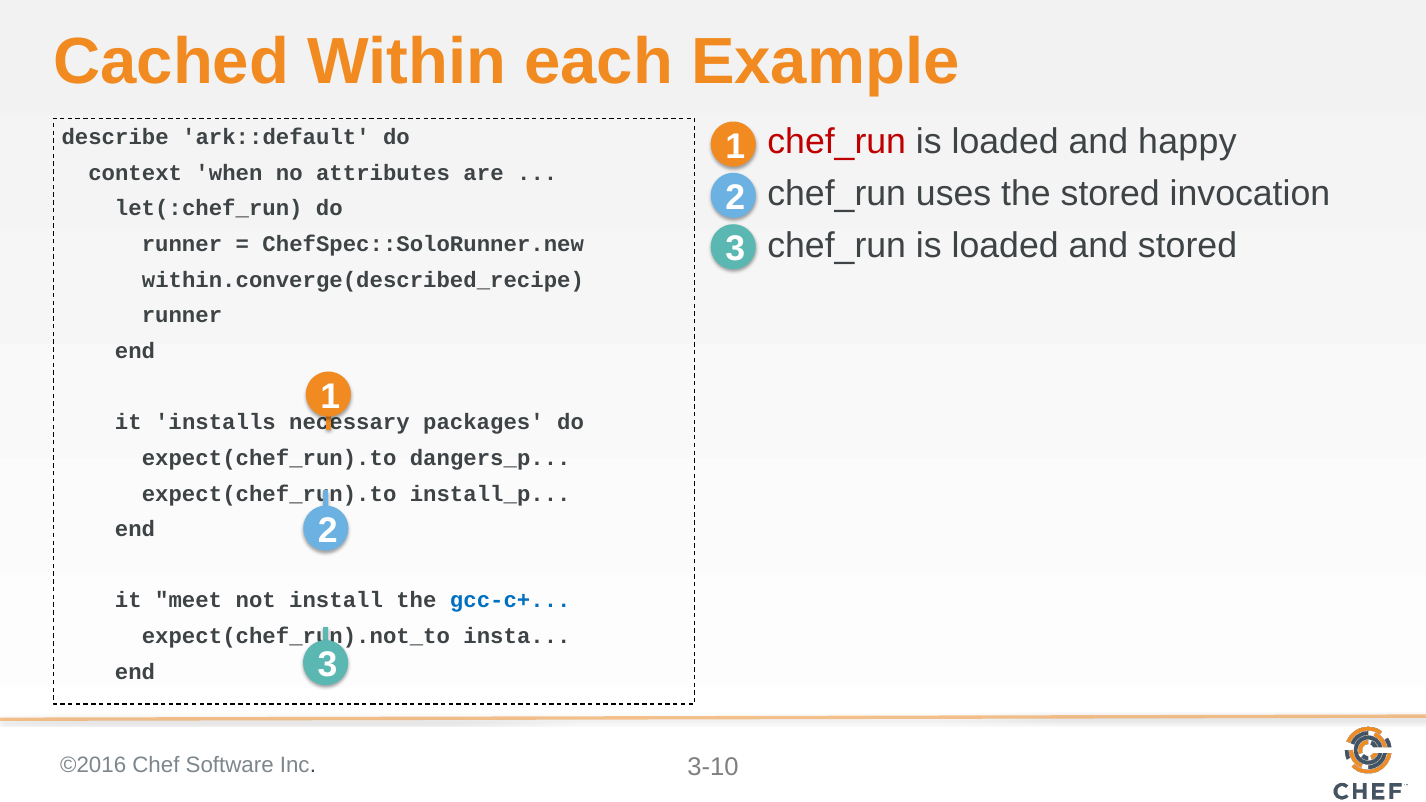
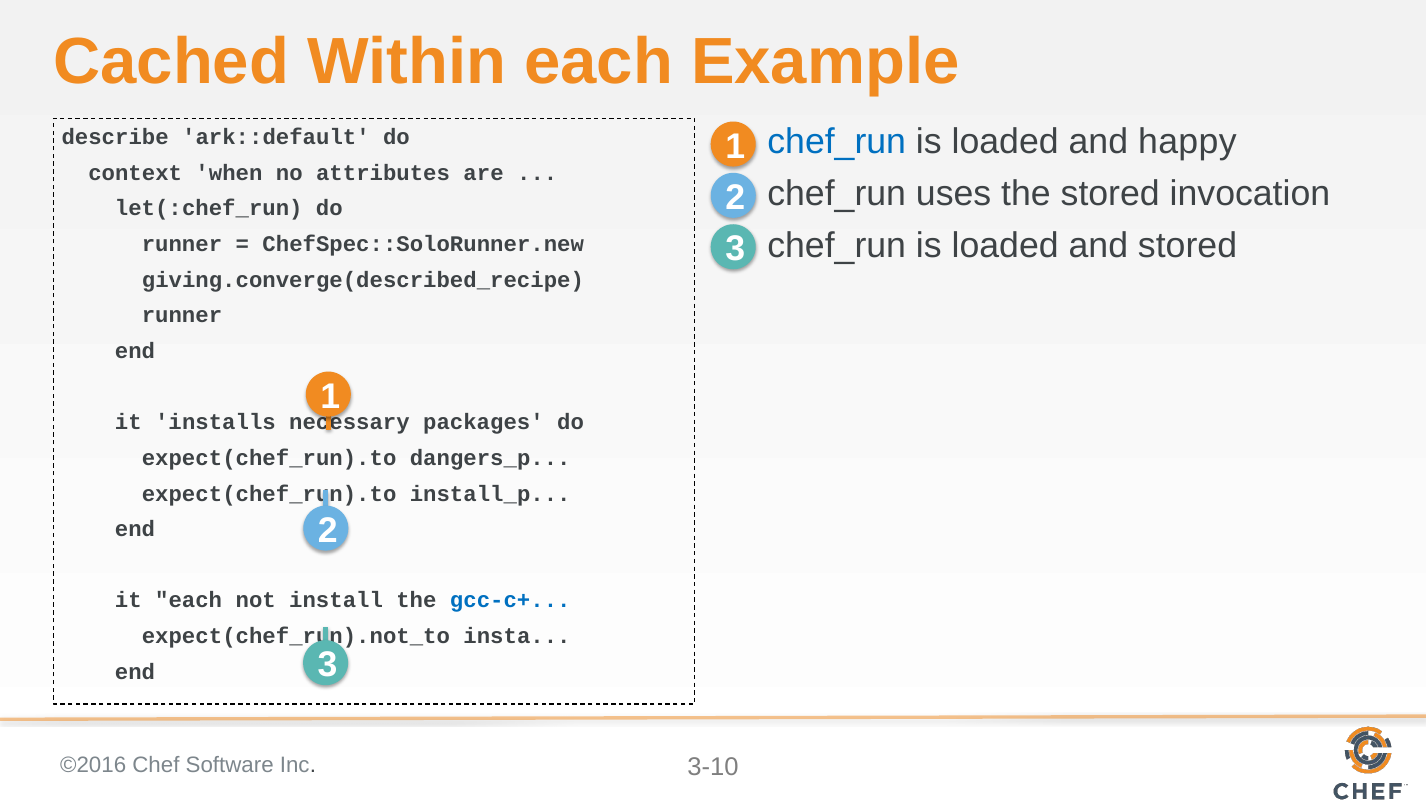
chef_run colour: red -> blue (837, 142)
within.converge(described_recipe: within.converge(described_recipe -> giving.converge(described_recipe (363, 280)
it meet: meet -> each (189, 601)
